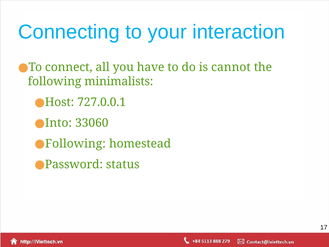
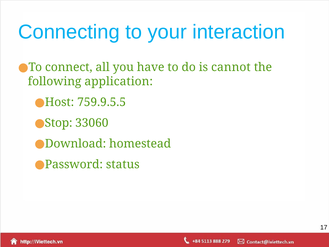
minimalists: minimalists -> application (119, 81)
727.0.0.1: 727.0.0.1 -> 759.9.5.5 (102, 102)
Into: Into -> Stop (59, 123)
Following: Following -> Download (75, 144)
